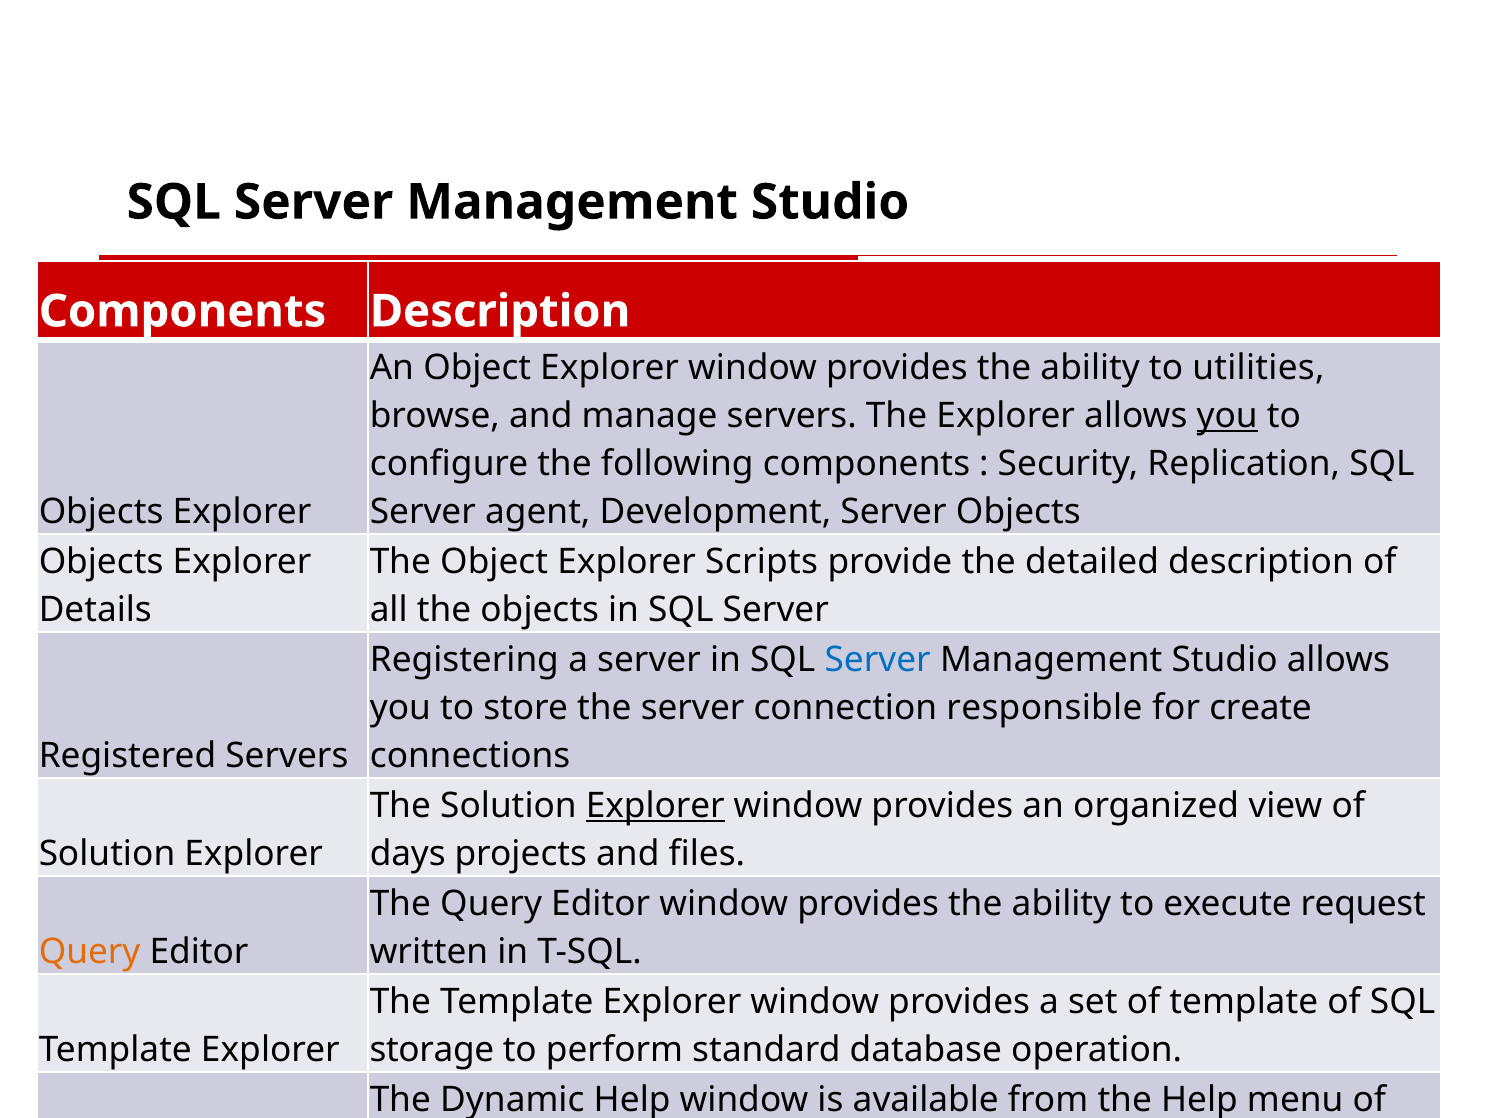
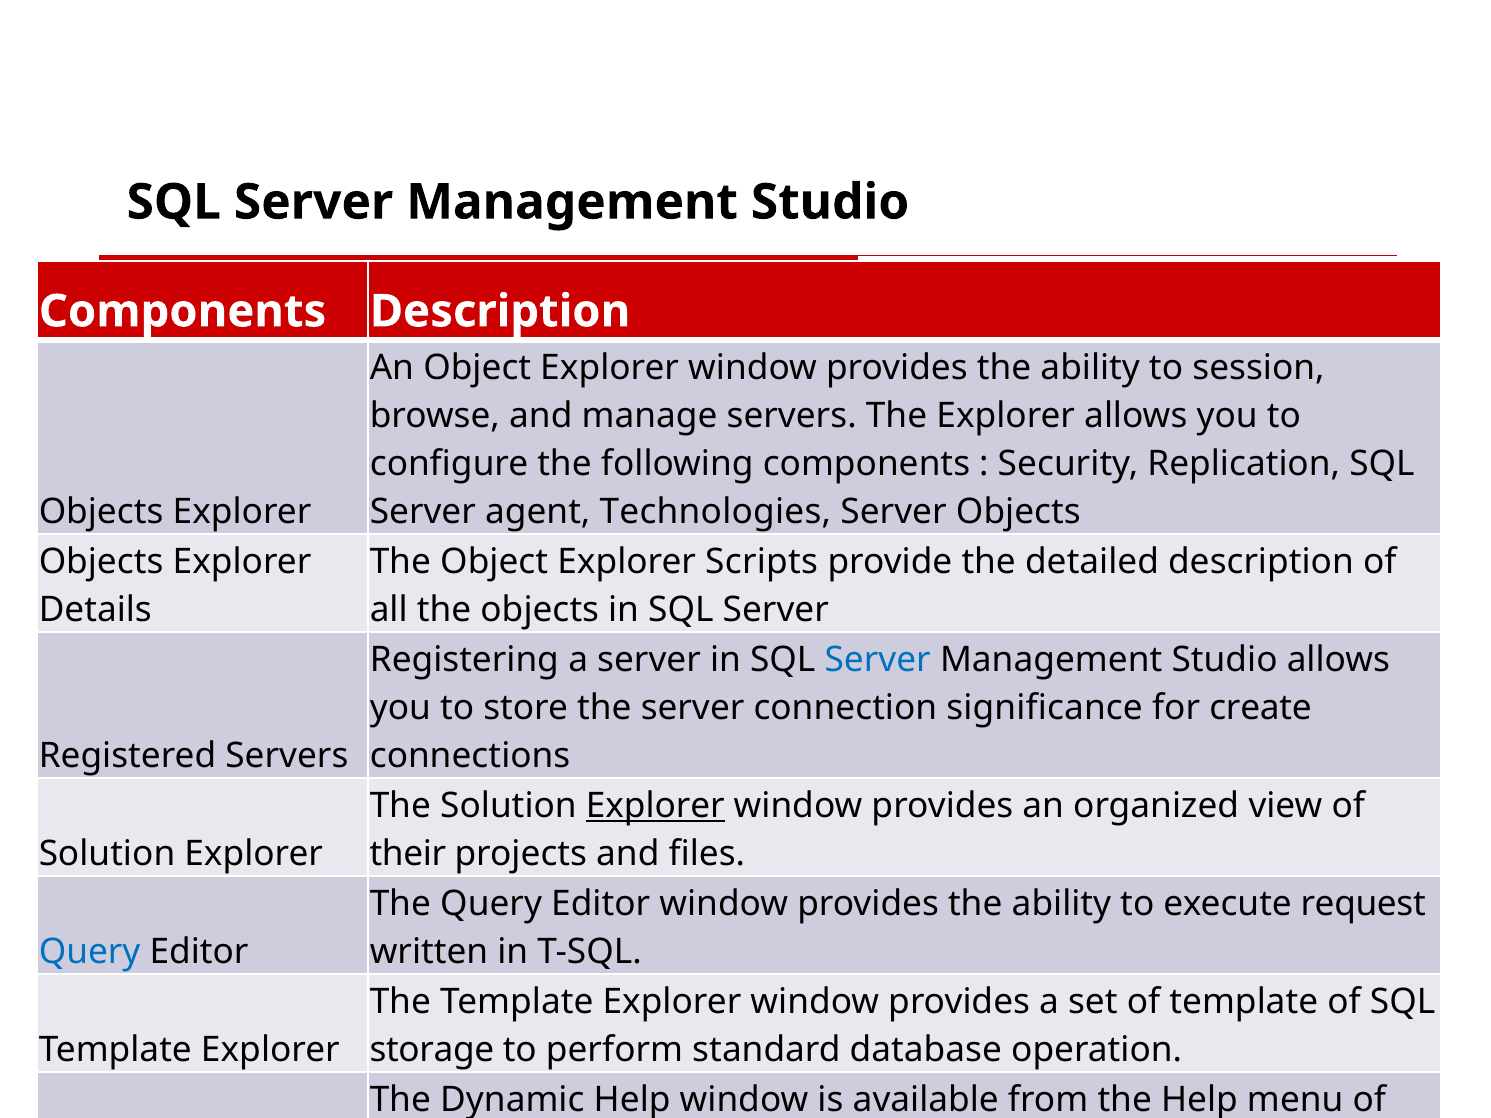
utilities: utilities -> session (1259, 368)
you underline: present -> none (1227, 416)
Development: Development -> Technologies (715, 512)
responsible: responsible -> significance (1045, 708)
days: days -> their (408, 854)
Query colour: orange -> blue (90, 952)
